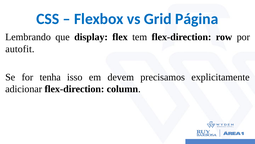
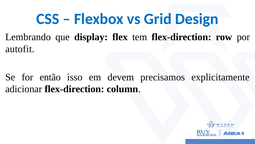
Página: Página -> Design (197, 19)
tenha: tenha -> então (50, 77)
